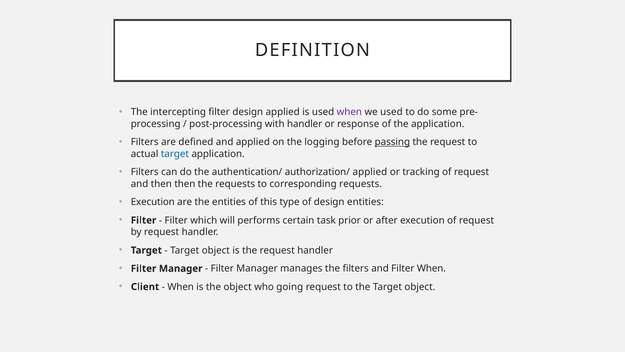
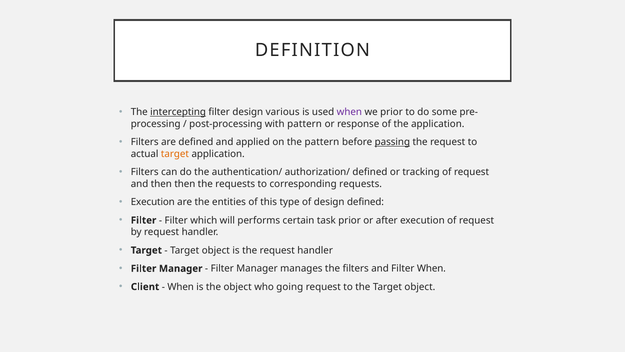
intercepting underline: none -> present (178, 112)
design applied: applied -> various (283, 112)
we used: used -> prior (392, 112)
with handler: handler -> pattern (305, 124)
the logging: logging -> pattern (322, 142)
target colour: blue -> orange (175, 154)
authorization/ applied: applied -> defined (370, 172)
design entities: entities -> defined (365, 202)
